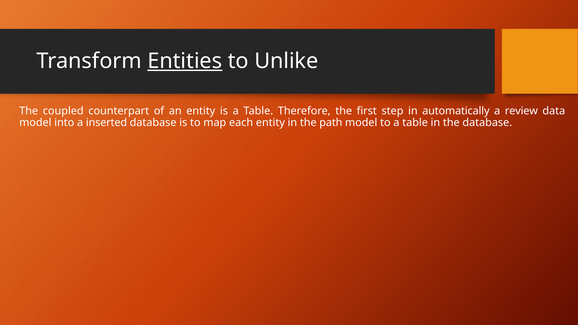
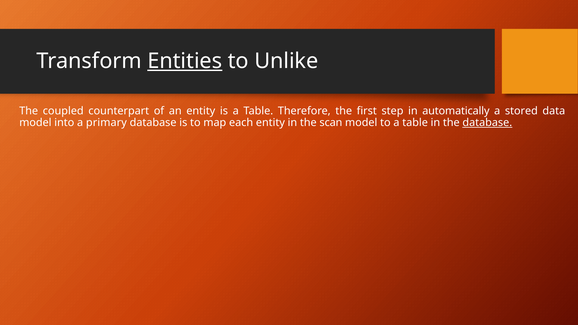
review: review -> stored (521, 111)
inserted: inserted -> primary (106, 123)
path: path -> scan (331, 123)
database underline: none -> present (487, 123)
